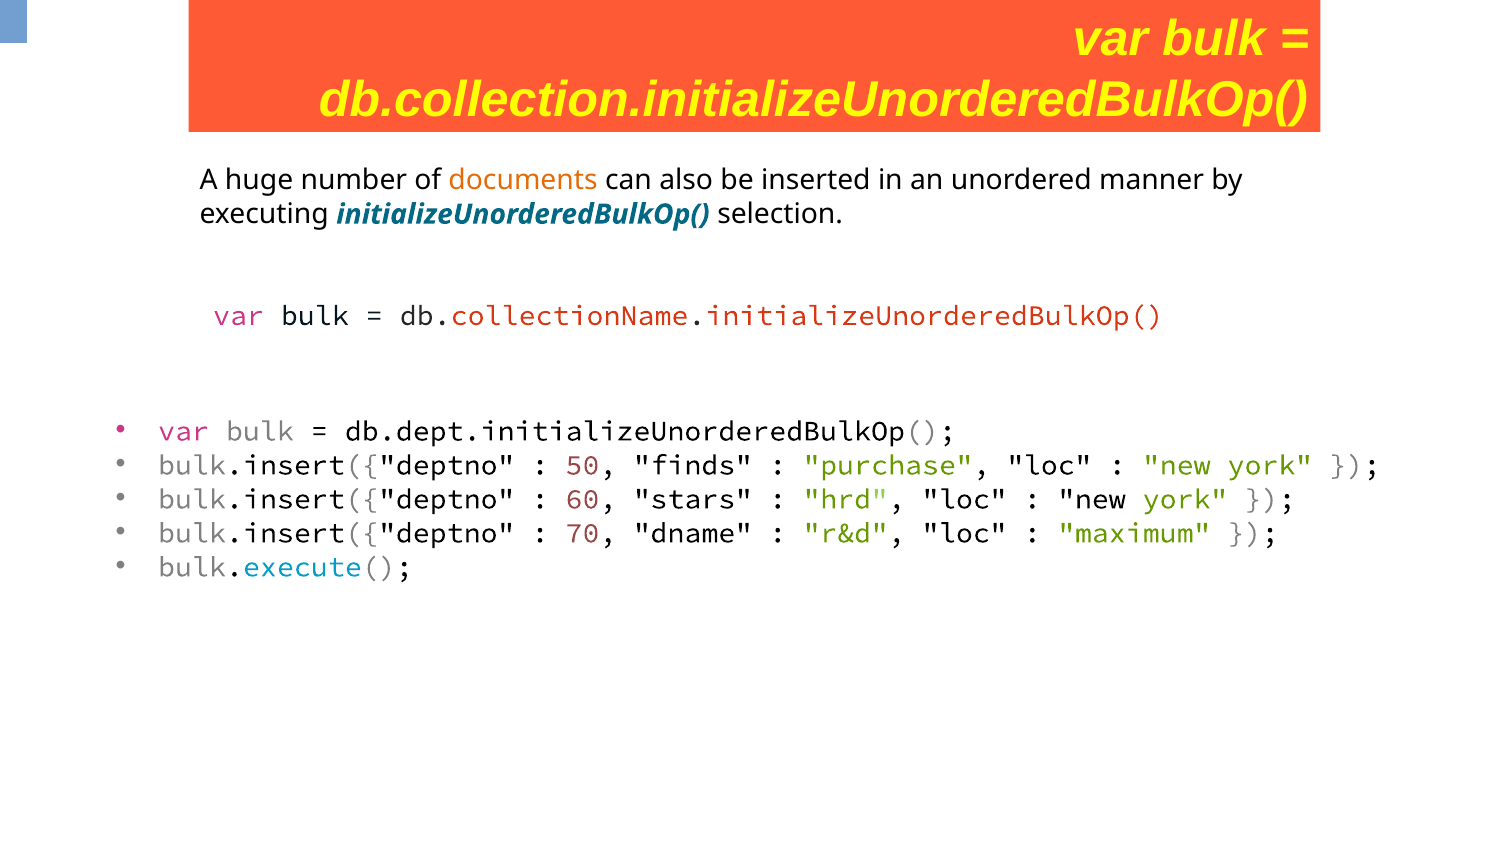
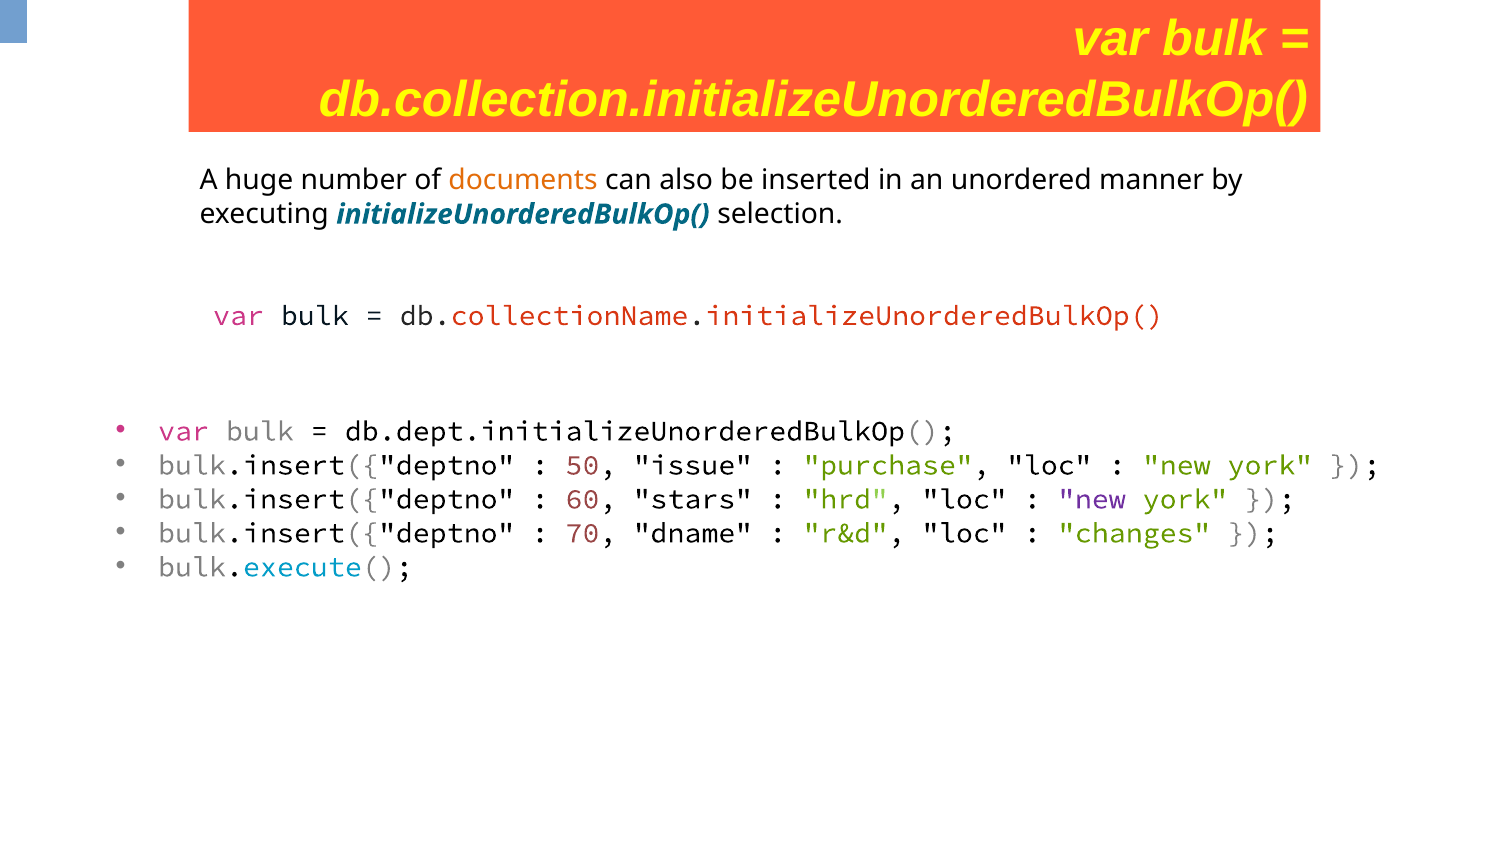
finds: finds -> issue (693, 465)
new colour: black -> purple (1092, 499)
maximum: maximum -> changes (1134, 533)
